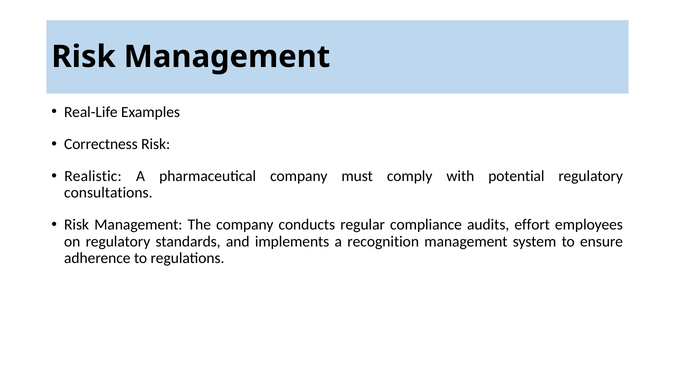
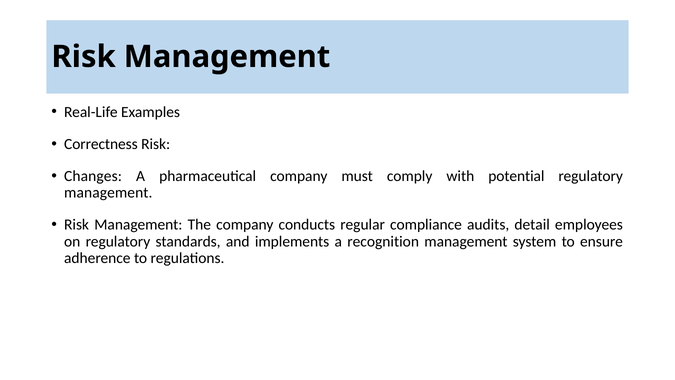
Realistic: Realistic -> Changes (93, 176)
consultations: consultations -> management (108, 193)
effort: effort -> detail (532, 225)
